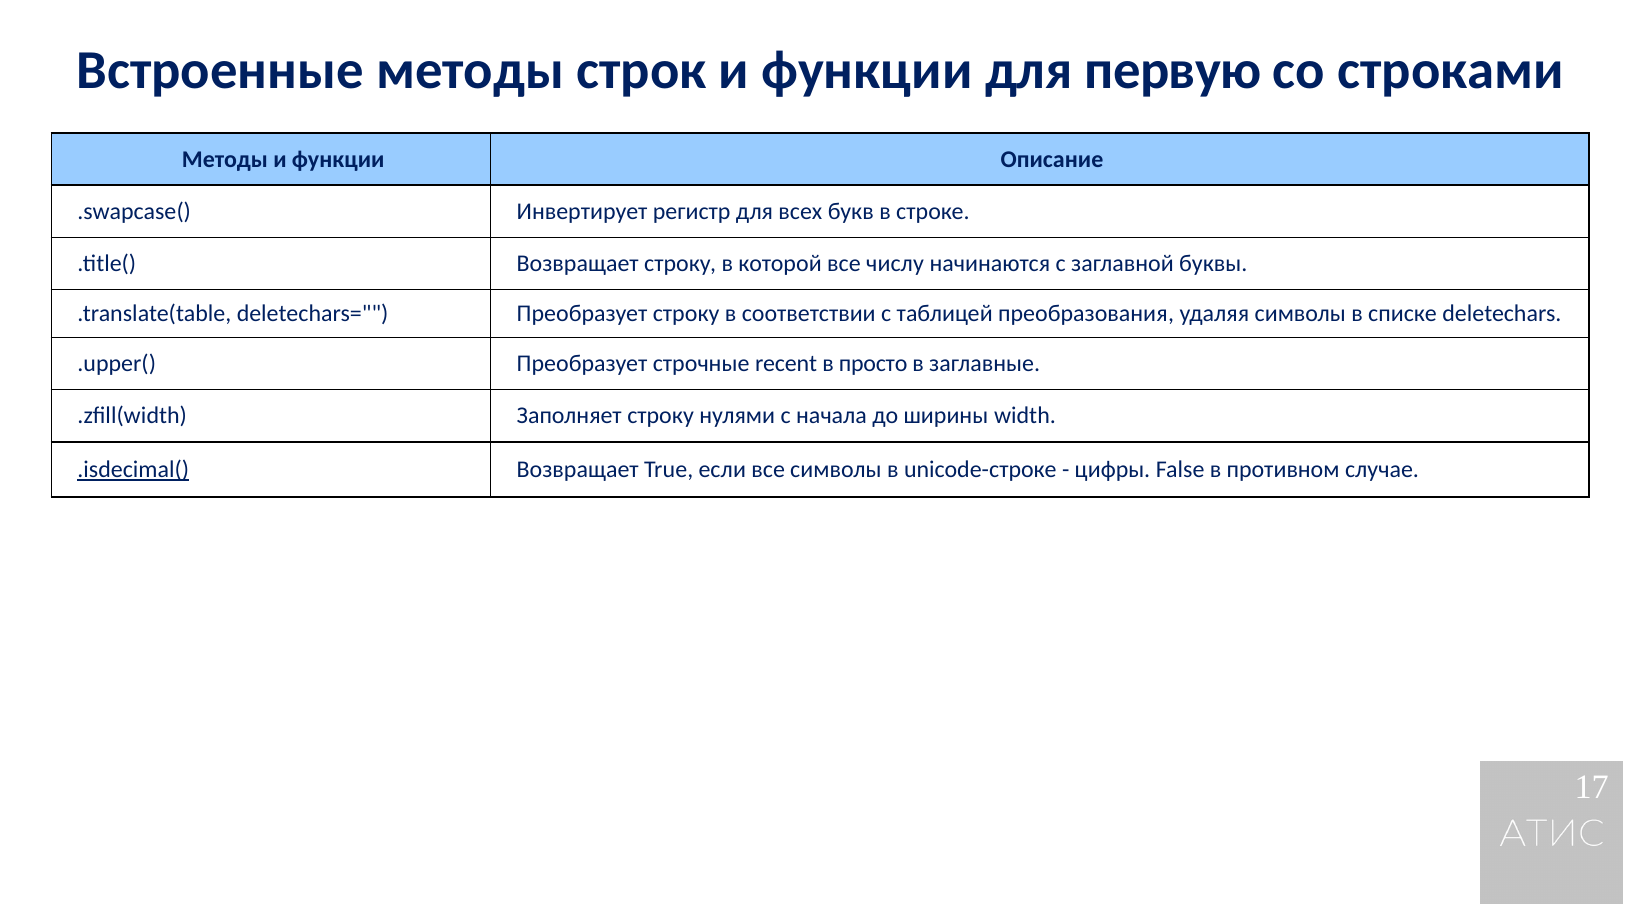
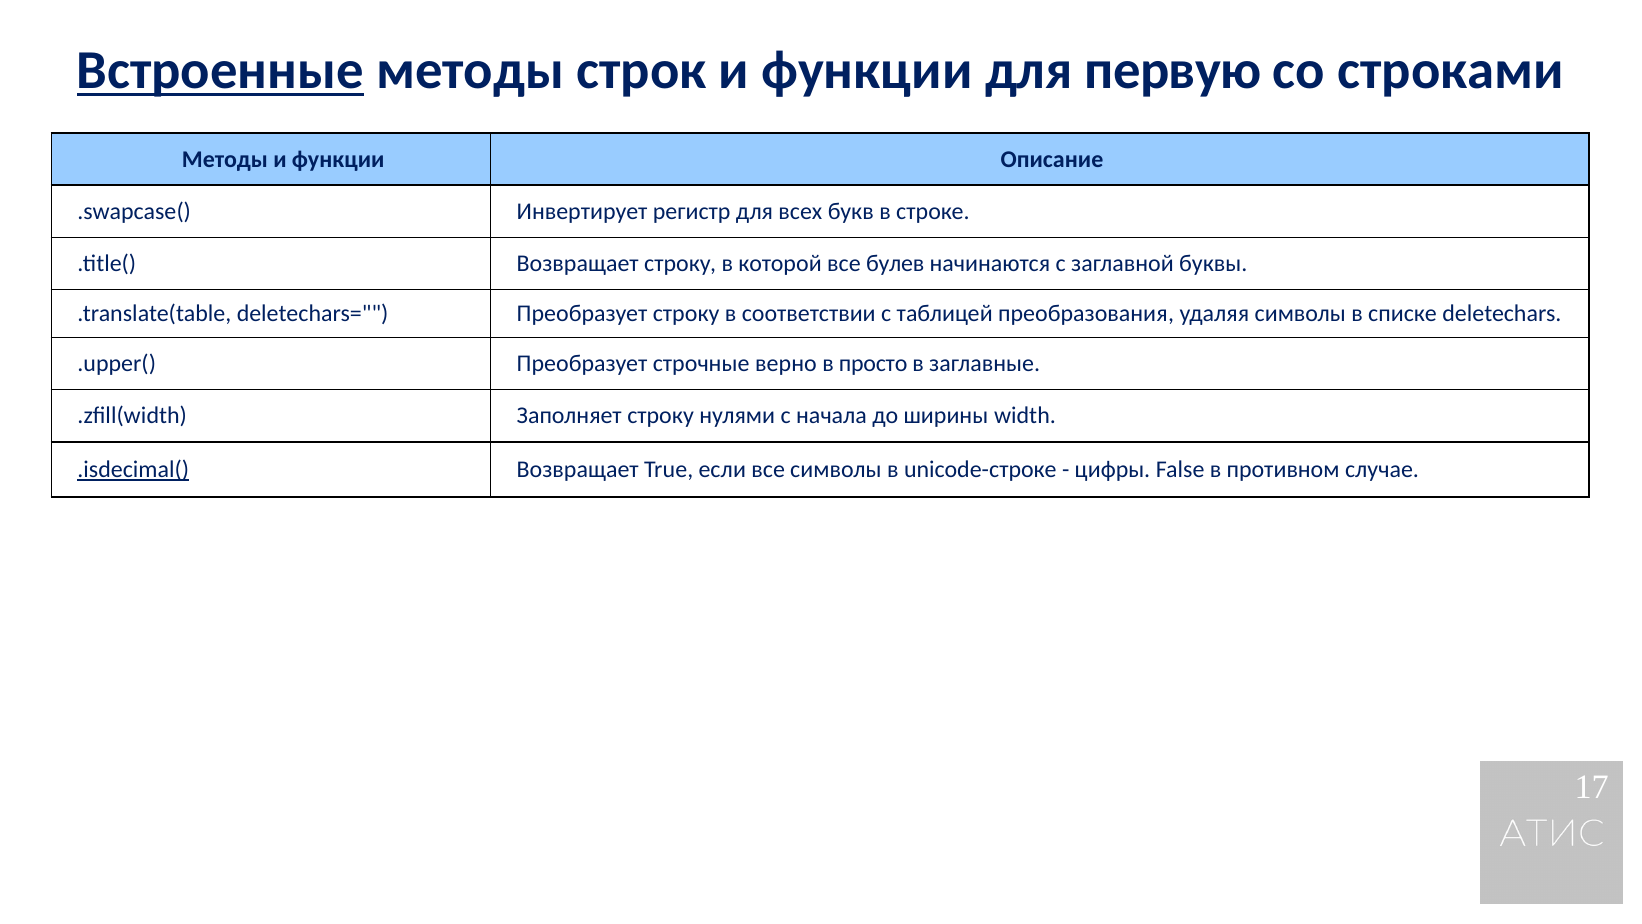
Встроенные underline: none -> present (220, 71)
числу: числу -> булев (895, 263)
recent: recent -> верно (786, 364)
